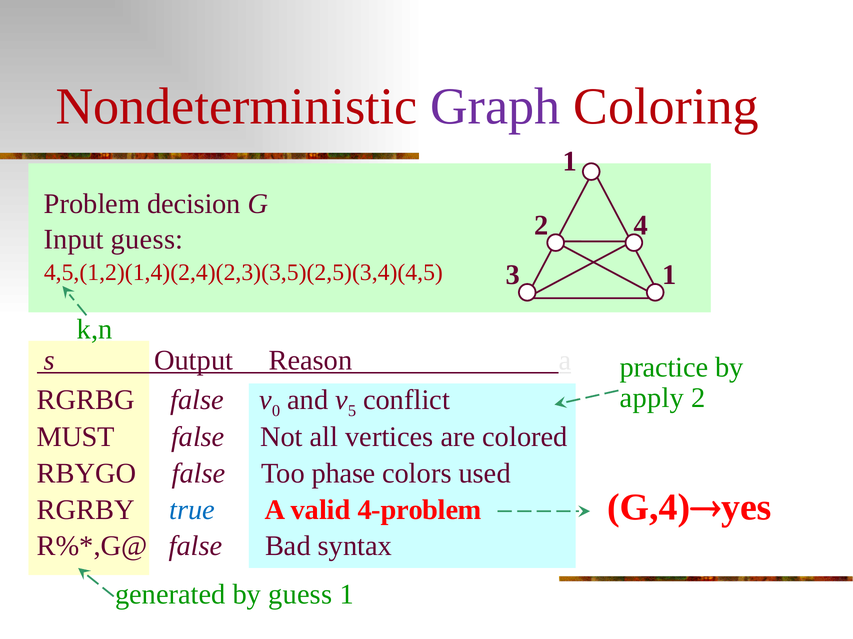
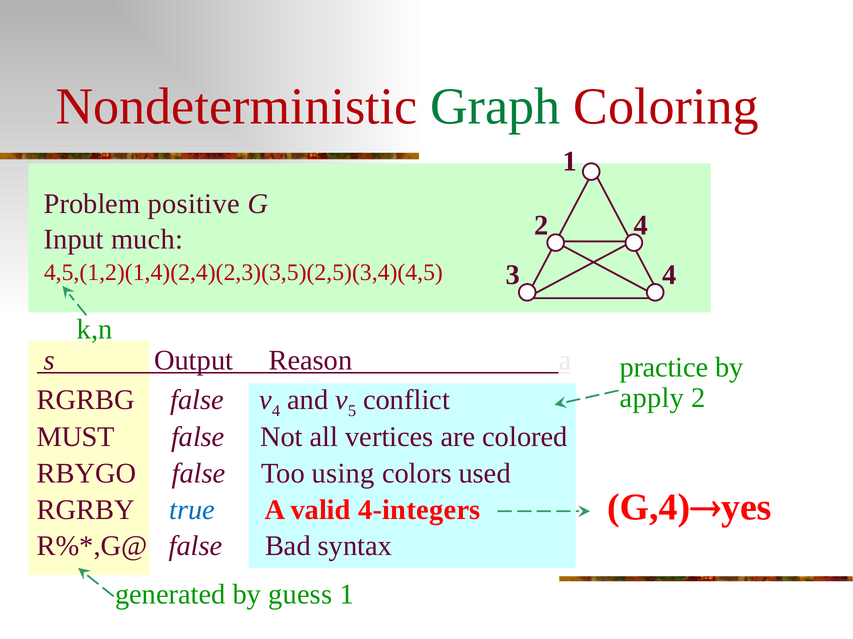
Graph colour: purple -> green (495, 107)
decision: decision -> positive (194, 204)
Input guess: guess -> much (147, 240)
3 1: 1 -> 4 (669, 275)
0: 0 -> 4 (276, 411)
phase: phase -> using (343, 474)
4-problem: 4-problem -> 4-integers (419, 510)
